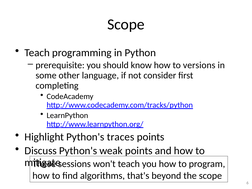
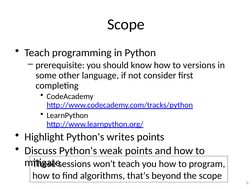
traces: traces -> writes (121, 137)
